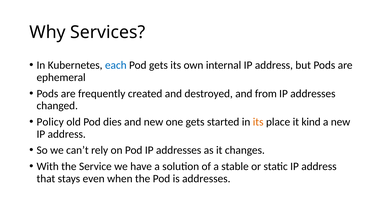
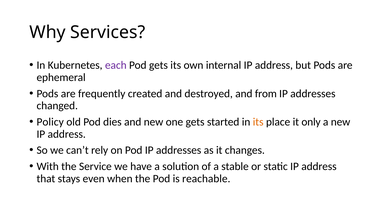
each colour: blue -> purple (116, 65)
kind: kind -> only (311, 122)
is addresses: addresses -> reachable (206, 178)
